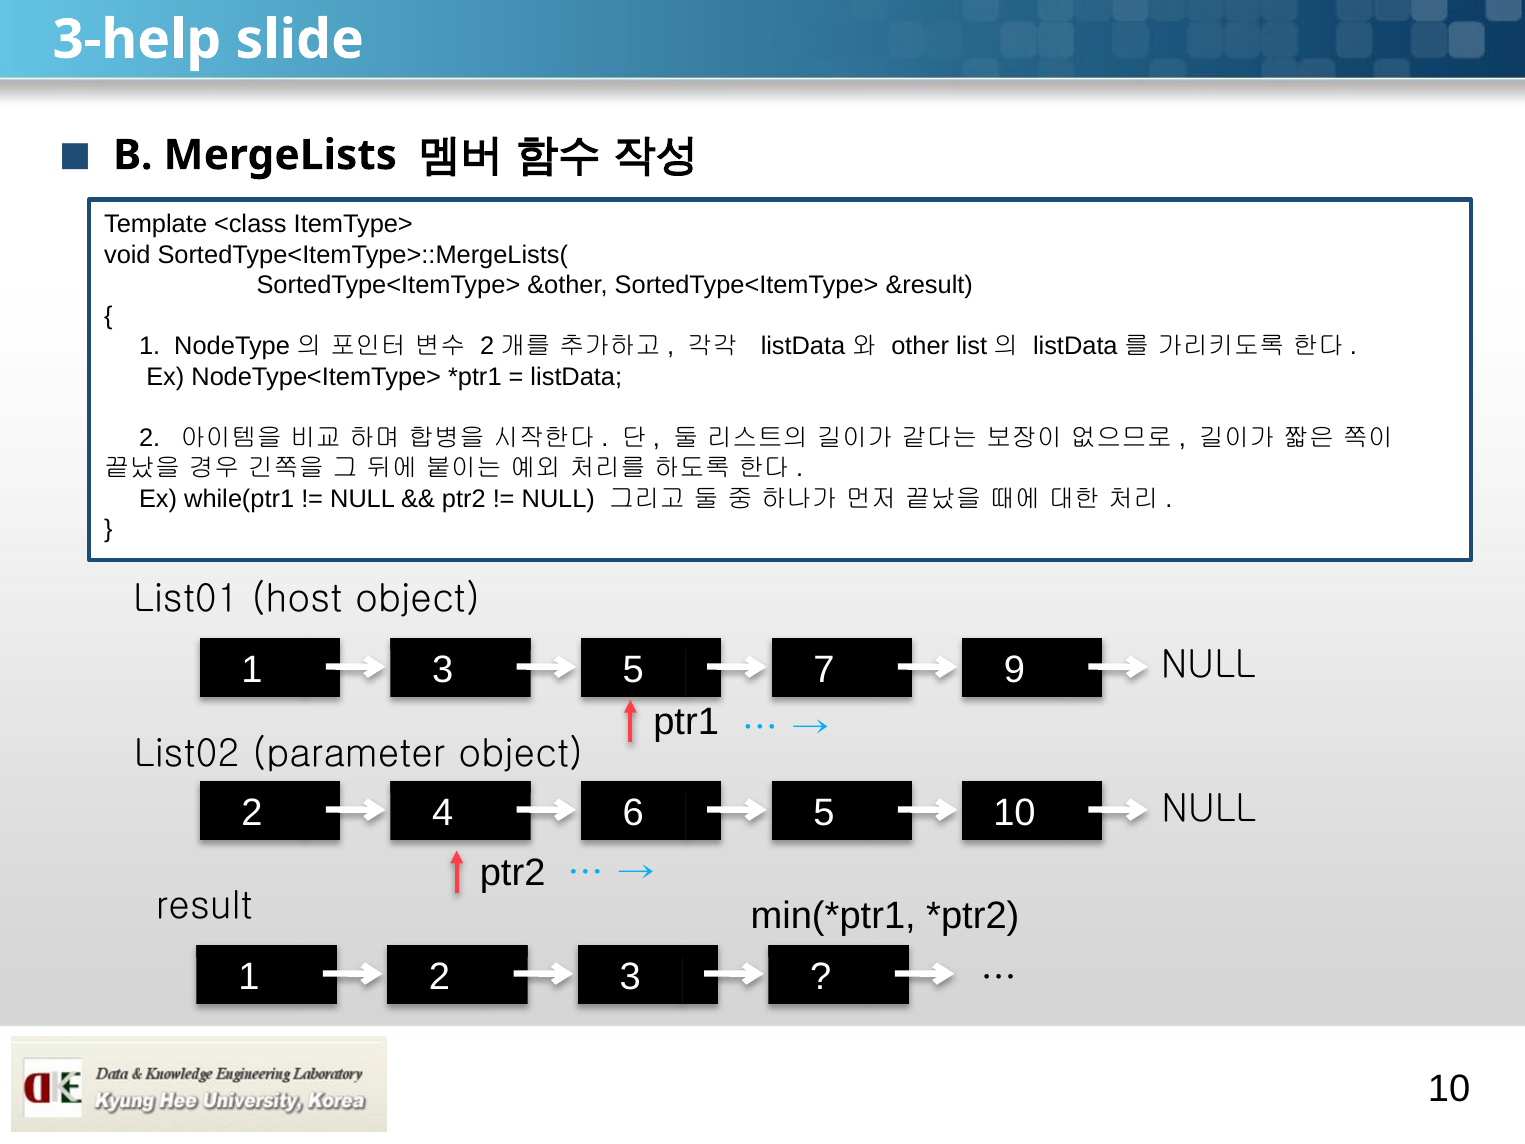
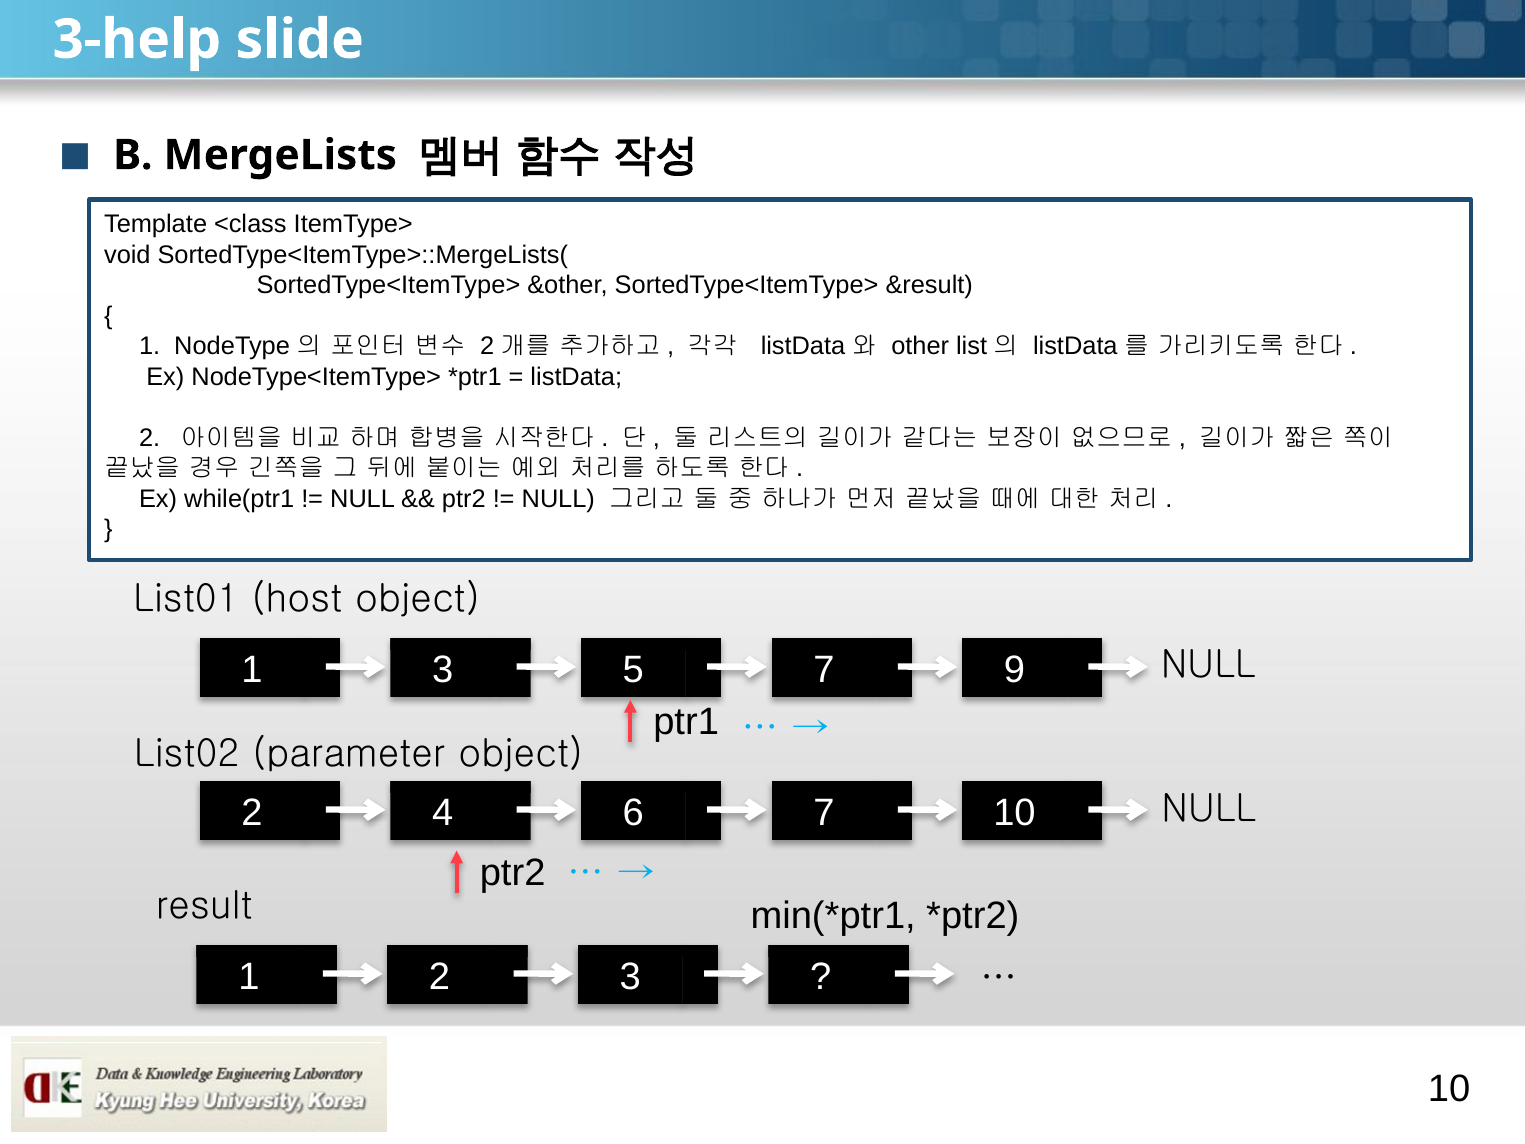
6 5: 5 -> 7 (824, 813)
